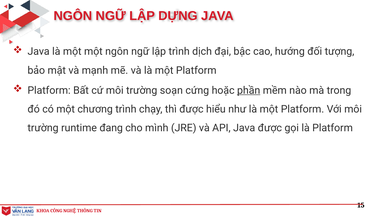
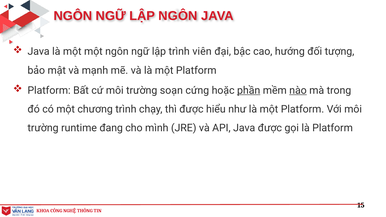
LẬP DỰNG: DỰNG -> NGÔN (178, 16)
dịch: dịch -> viên (202, 52)
nào underline: none -> present (298, 90)
